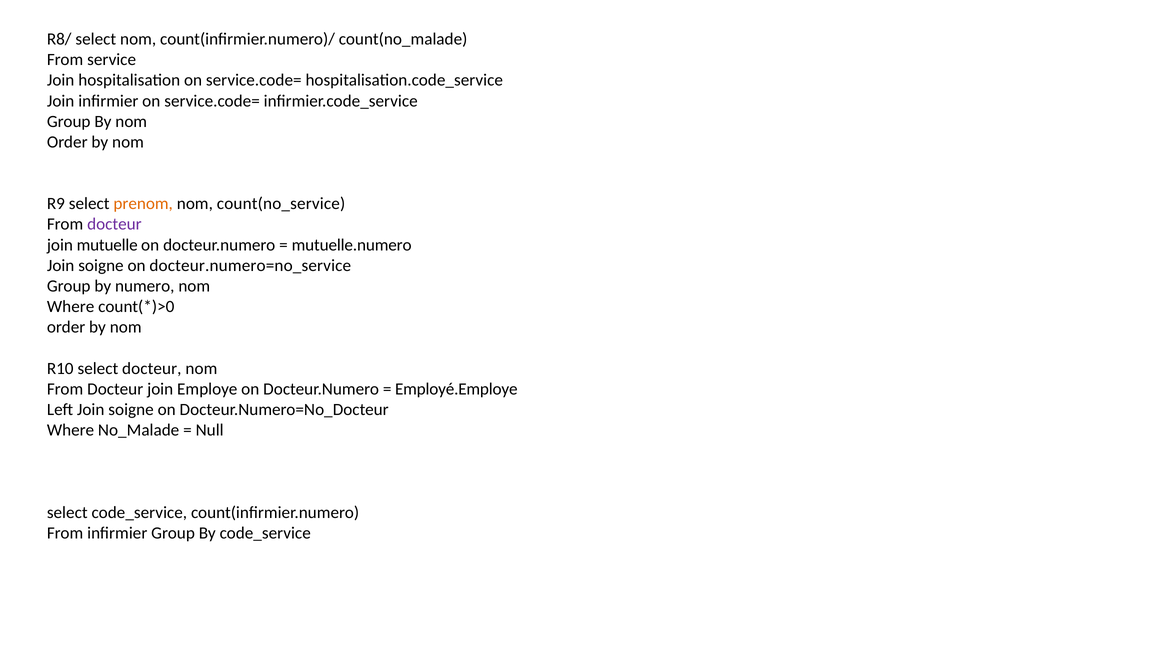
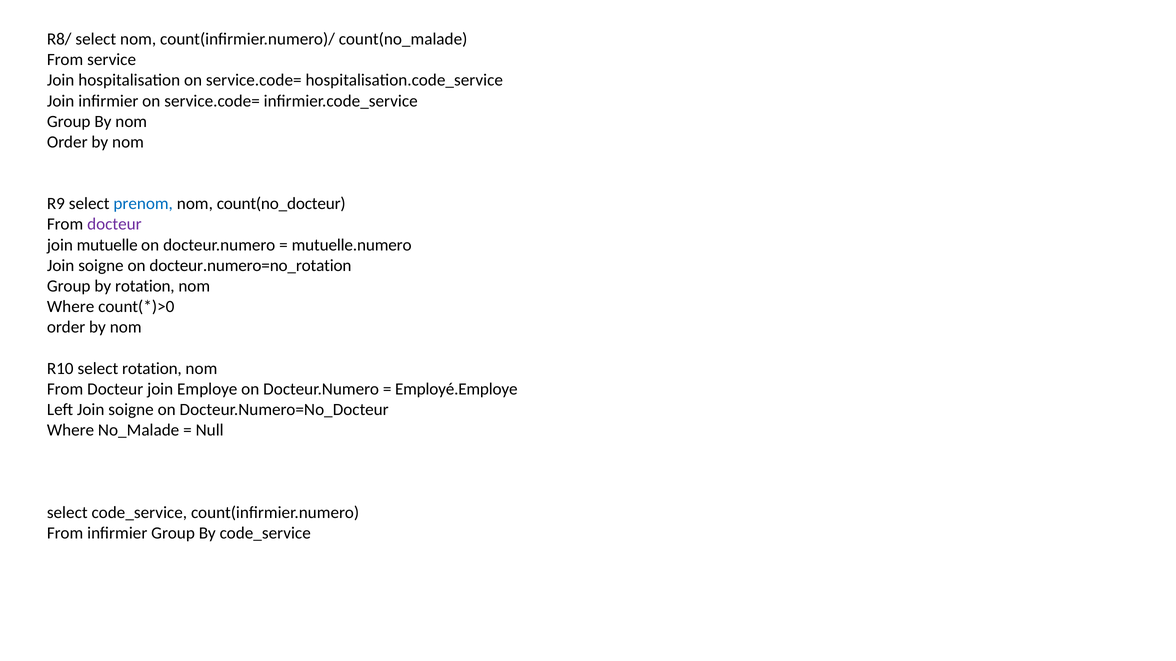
prenom colour: orange -> blue (143, 204)
count(no_service: count(no_service -> count(no_docteur (281, 204)
docteur.numero=no_service: docteur.numero=no_service -> docteur.numero=no_rotation (250, 266)
by numero: numero -> rotation (145, 286)
select docteur: docteur -> rotation (152, 369)
